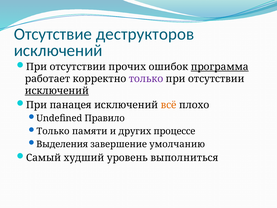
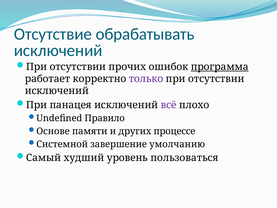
деструкторов: деструкторов -> обрабатывать (145, 34)
исключений underline: present -> none (57, 91)
всё colour: orange -> purple (169, 105)
Только: Только -> Основе (53, 131)
Выделения: Выделения -> Системной (62, 144)
выполниться: выполниться -> пользоваться (184, 158)
